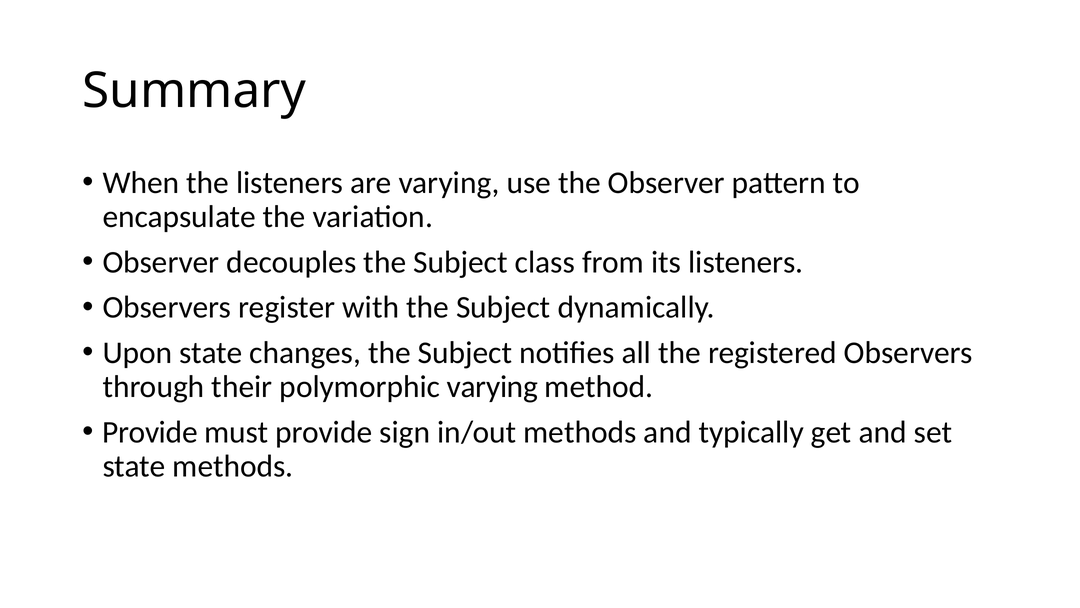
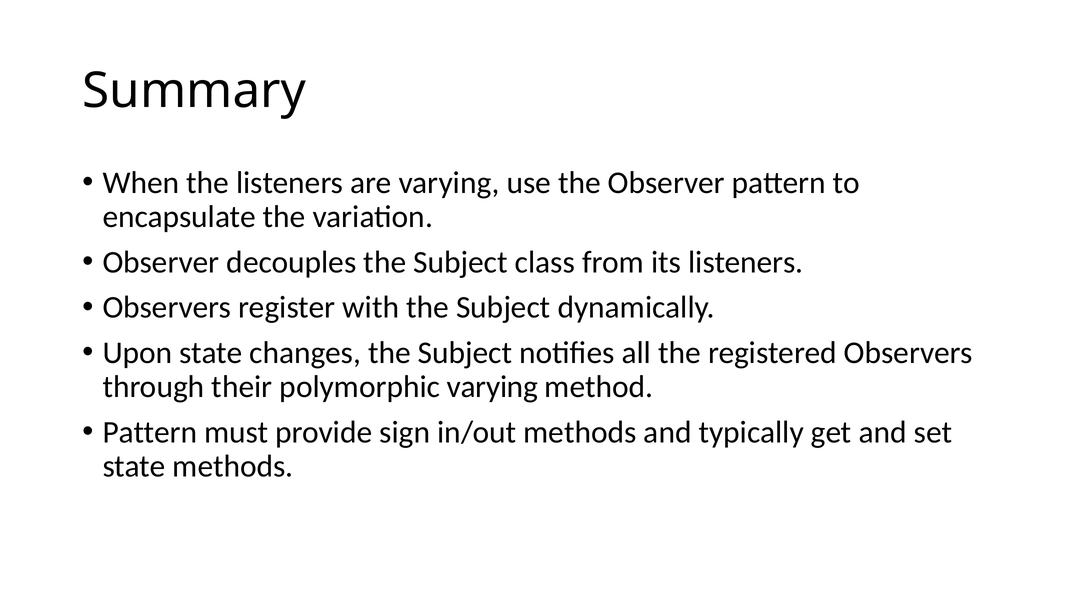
Provide: Provide -> Pattern (150, 432)
